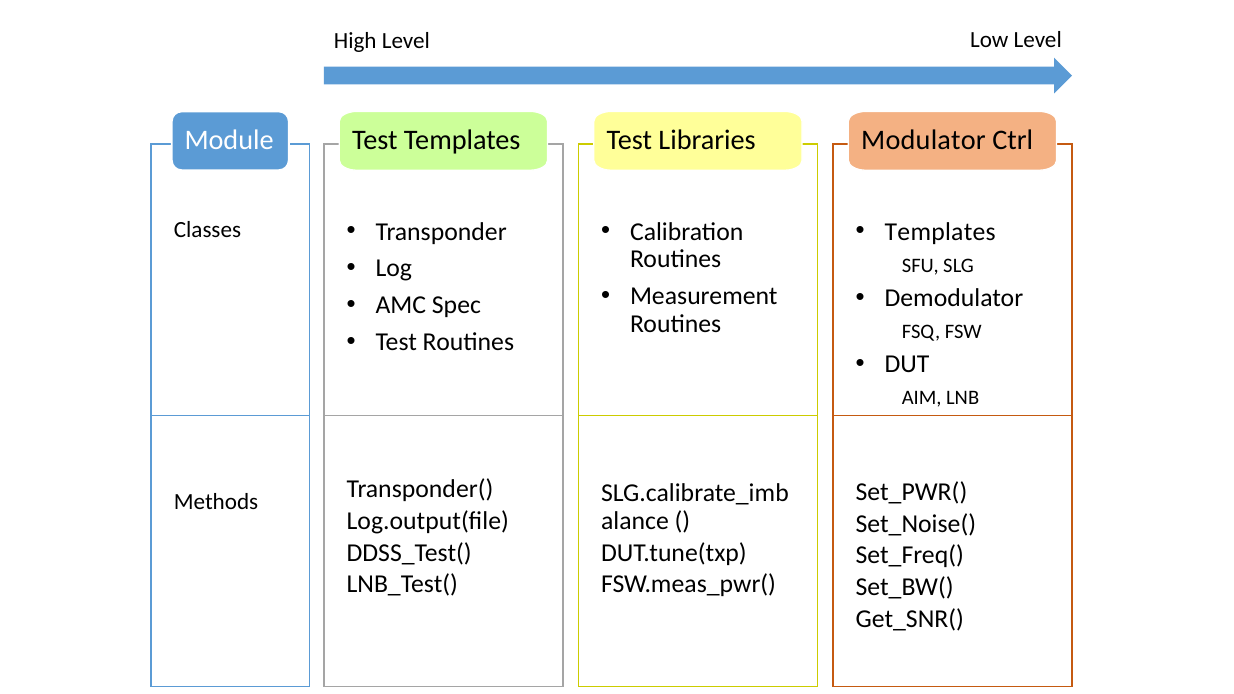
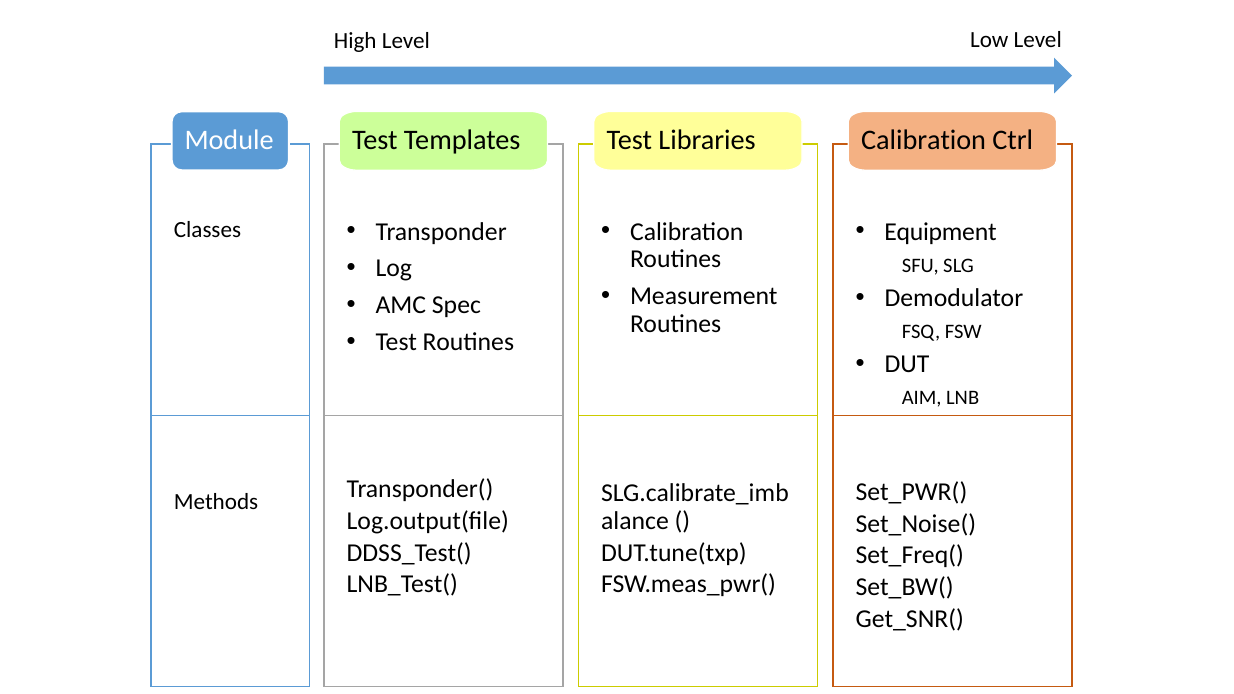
Modulator: Modulator -> Calibration (924, 141)
Templates: Templates -> Equipment (940, 232)
